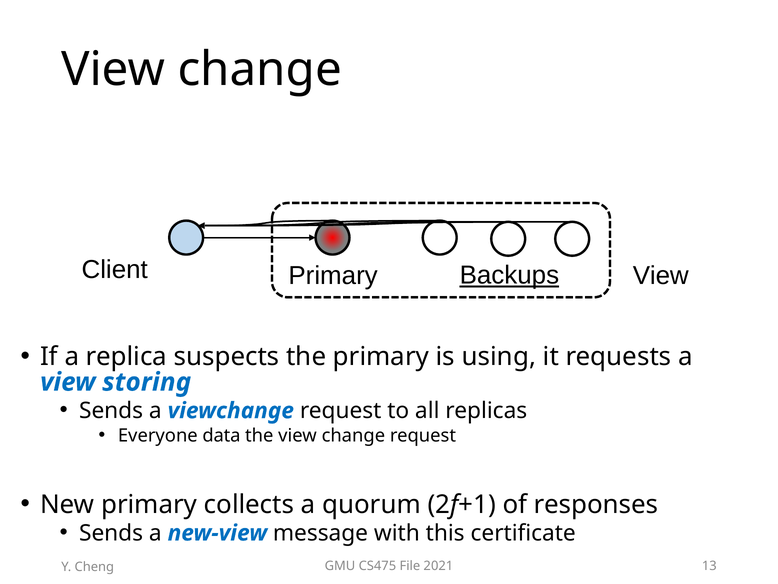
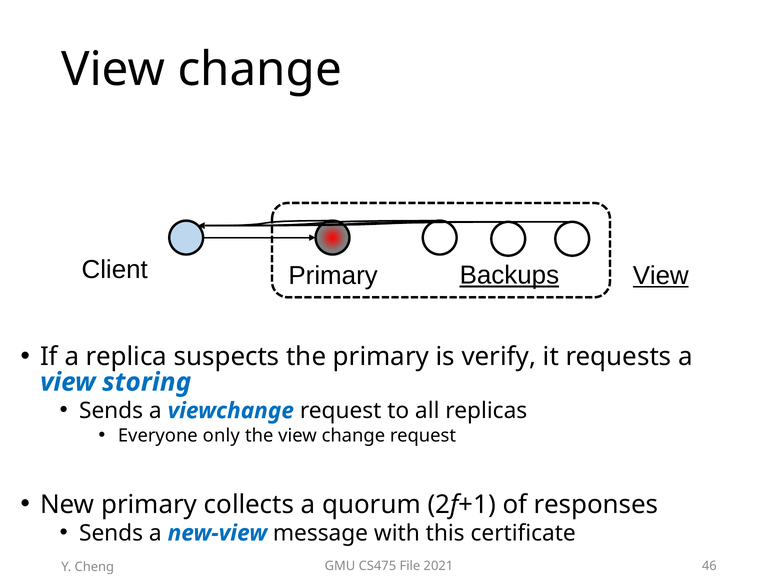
View underline: none -> present (661, 276)
using: using -> verify (499, 357)
data: data -> only (221, 435)
13: 13 -> 46 (709, 565)
